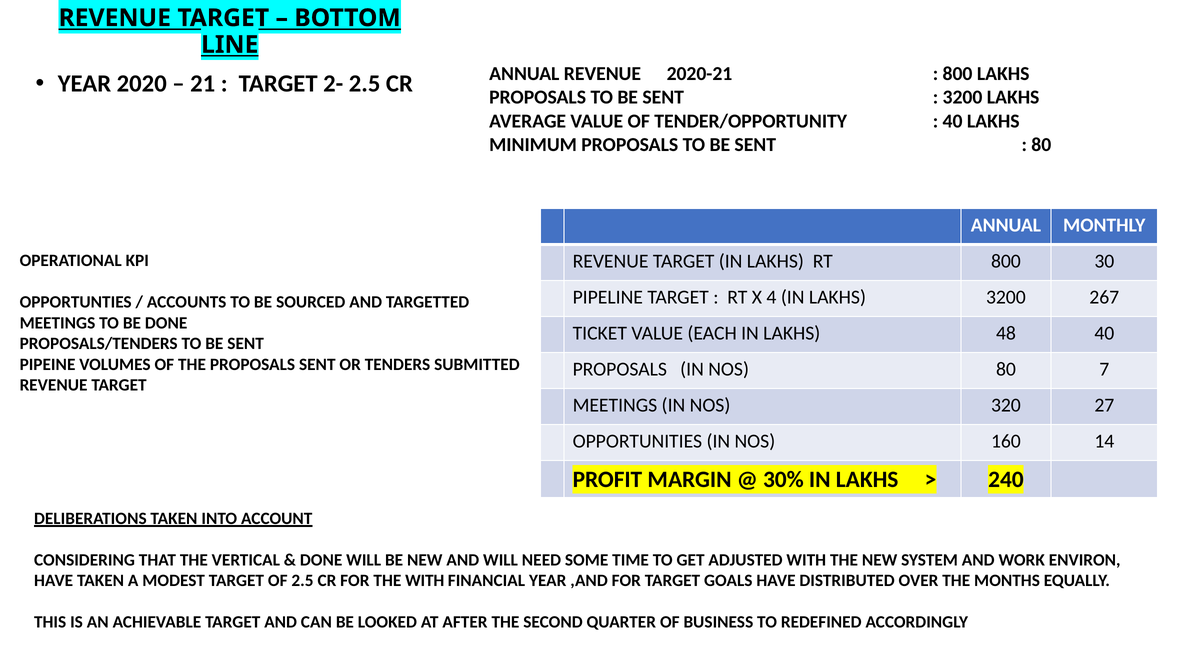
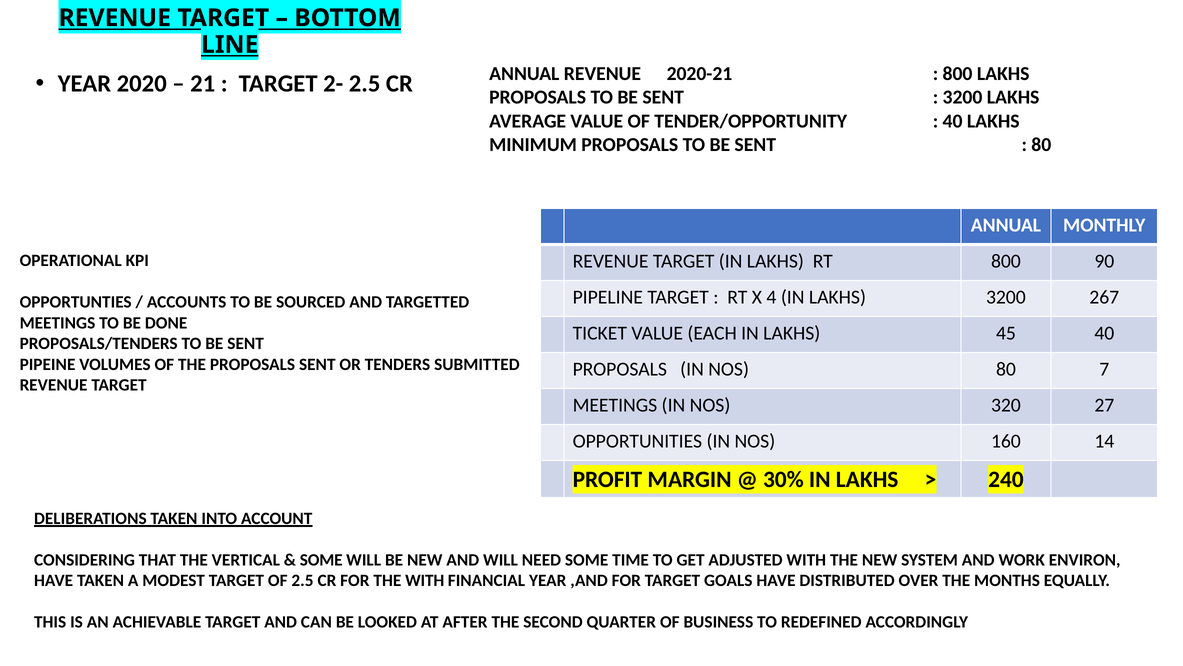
30: 30 -> 90 (1104, 261)
48: 48 -> 45 (1006, 333)
DONE: DONE -> SOME (321, 560)
